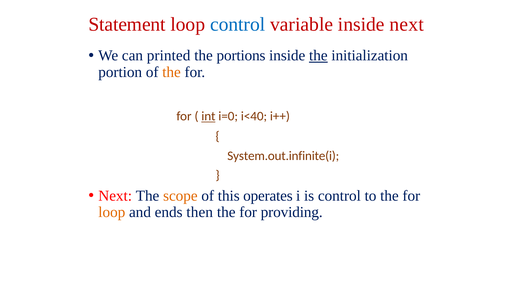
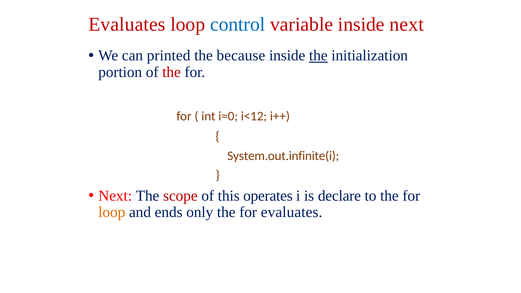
Statement: Statement -> Evaluates (127, 24)
portions: portions -> because (241, 56)
the colour: orange -> red (172, 72)
int underline: present -> none (208, 116)
i<40: i<40 -> i<12 (254, 116)
scope colour: orange -> red (180, 196)
is control: control -> declare (339, 196)
then: then -> only (200, 212)
for providing: providing -> evaluates (292, 212)
